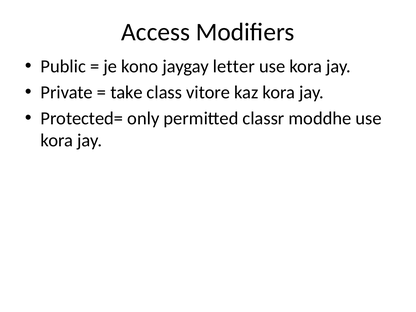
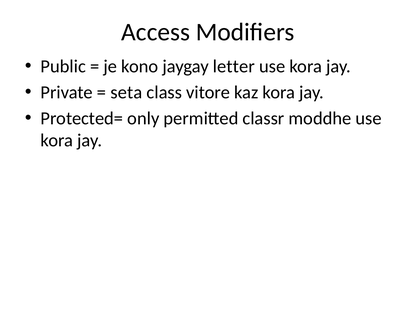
take: take -> seta (126, 92)
